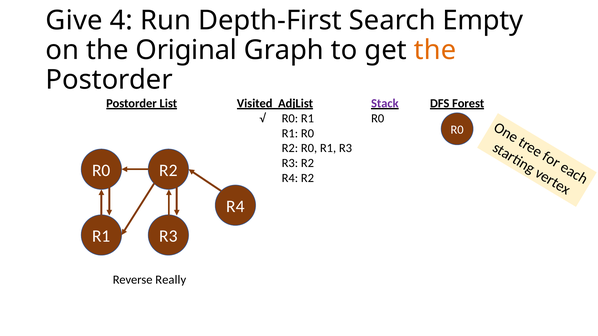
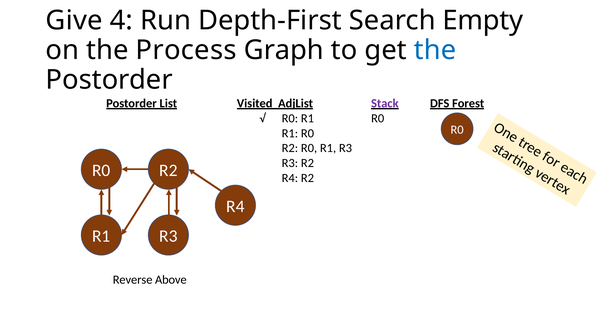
Original: Original -> Process (186, 50)
the colour: orange -> blue (435, 50)
Really: Really -> Above (171, 280)
